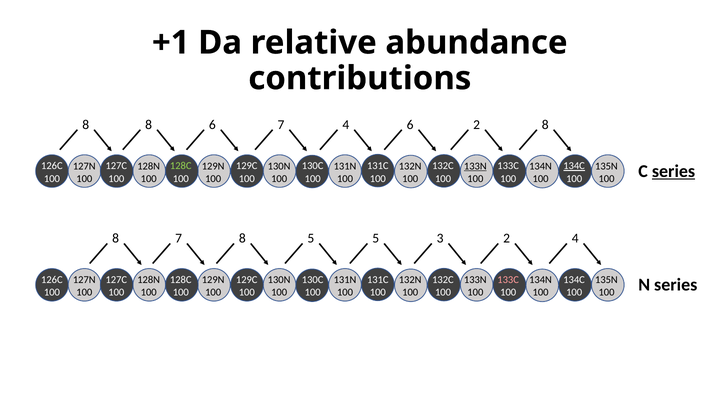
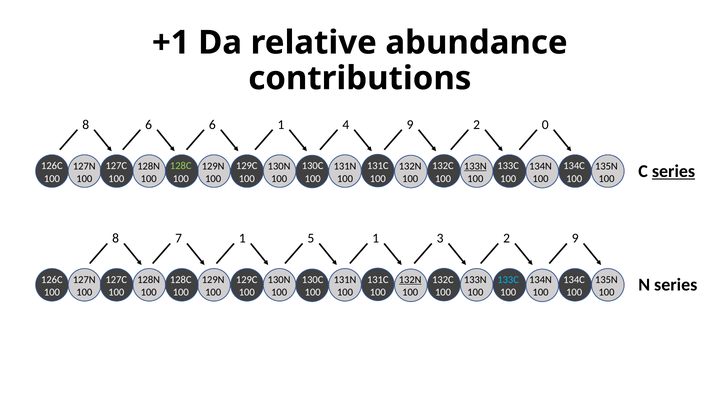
8 8: 8 -> 6 (149, 125)
6 7: 7 -> 1 (281, 125)
4 6: 6 -> 9 (410, 125)
2 8: 8 -> 0 (545, 125)
134C underline: present -> none (574, 166)
7 8: 8 -> 1 (242, 238)
5 5: 5 -> 1 (376, 238)
2 4: 4 -> 9 (575, 238)
133C colour: pink -> light blue (508, 280)
132N underline: none -> present (410, 280)
